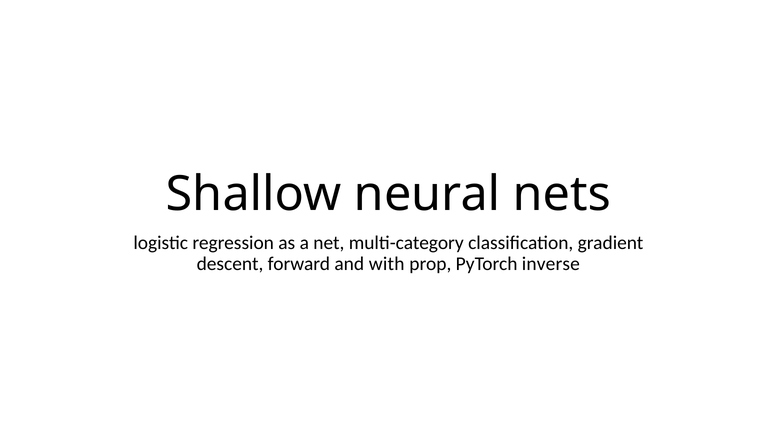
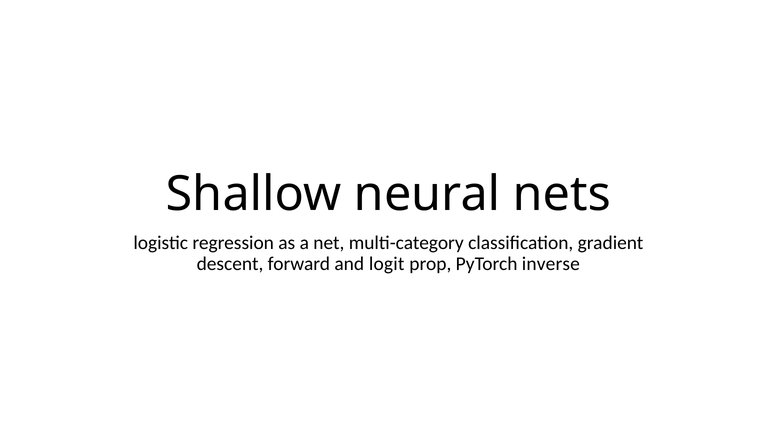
with: with -> logit (387, 264)
